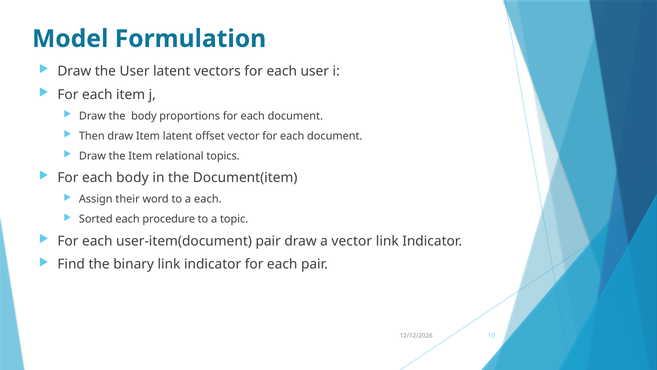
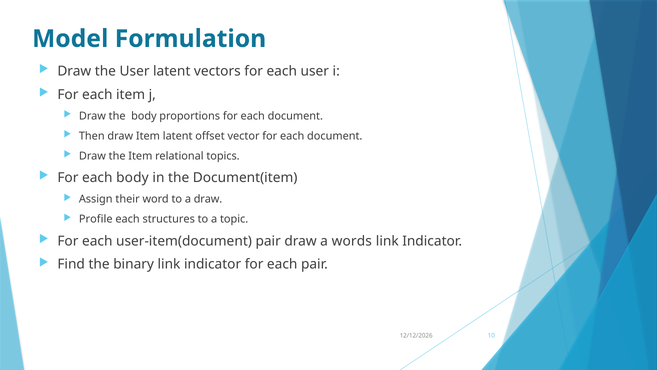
a each: each -> draw (208, 199)
Sorted: Sorted -> Profile (96, 219)
procedure: procedure -> structures (169, 219)
a vector: vector -> words (352, 241)
